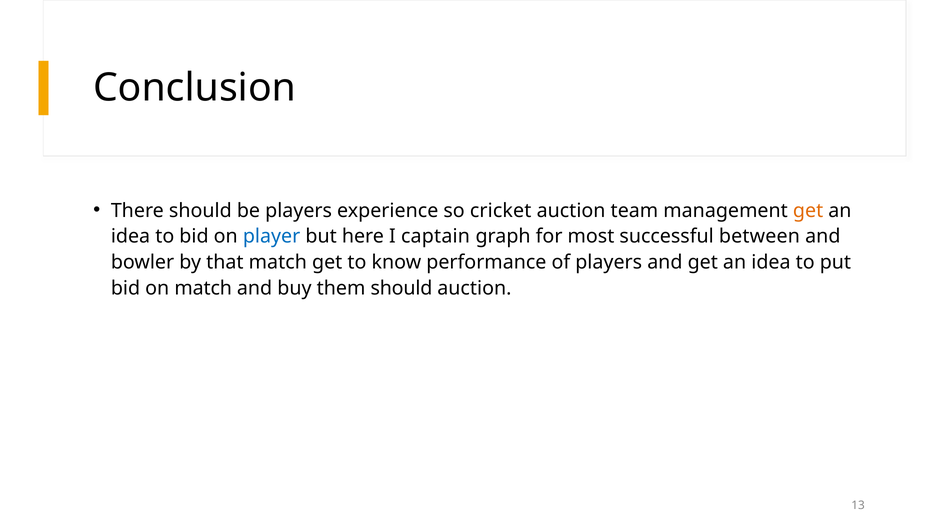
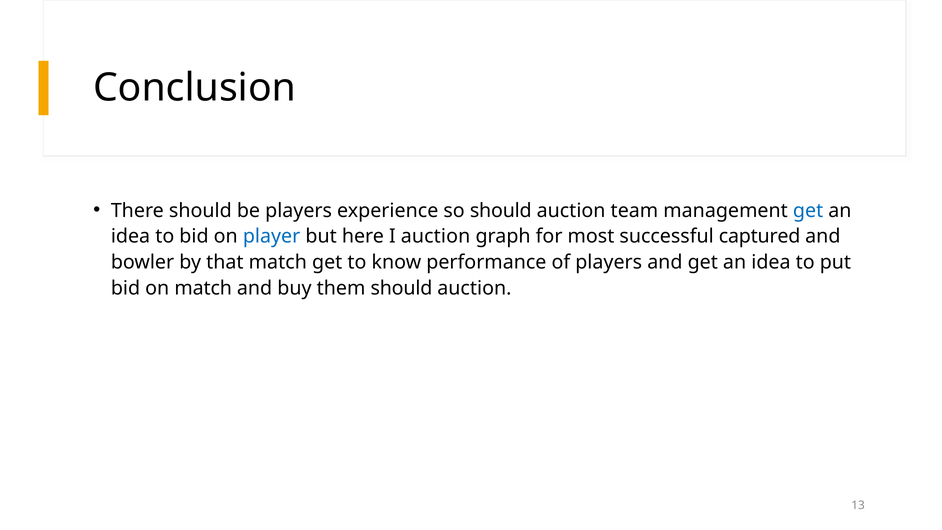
so cricket: cricket -> should (501, 210)
get colour: orange -> blue (808, 210)
I captain: captain -> auction (436, 236)
between: between -> captured (760, 236)
